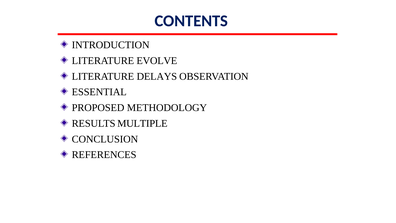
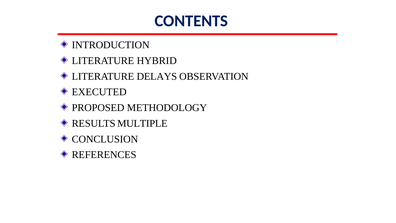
EVOLVE: EVOLVE -> HYBRID (157, 61)
ESSENTIAL: ESSENTIAL -> EXECUTED (99, 92)
